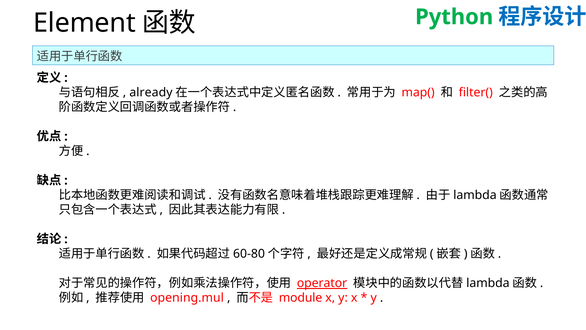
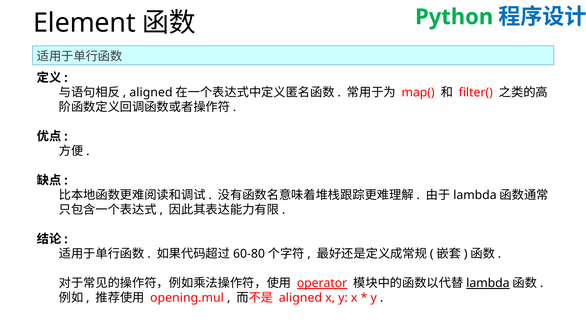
already: already -> aligned (151, 92)
lambda underline: none -> present (488, 283)
module: module -> aligned (300, 298)
